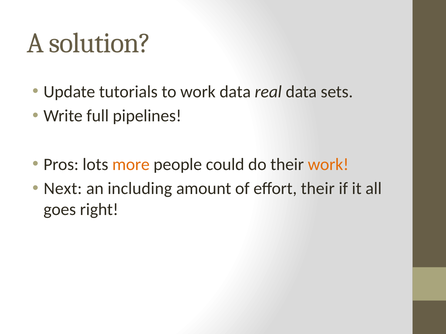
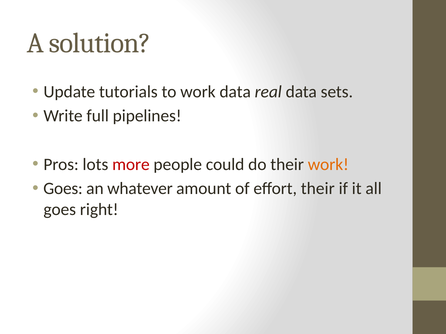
more colour: orange -> red (131, 165)
Next: Next -> Goes (63, 189)
including: including -> whatever (140, 189)
